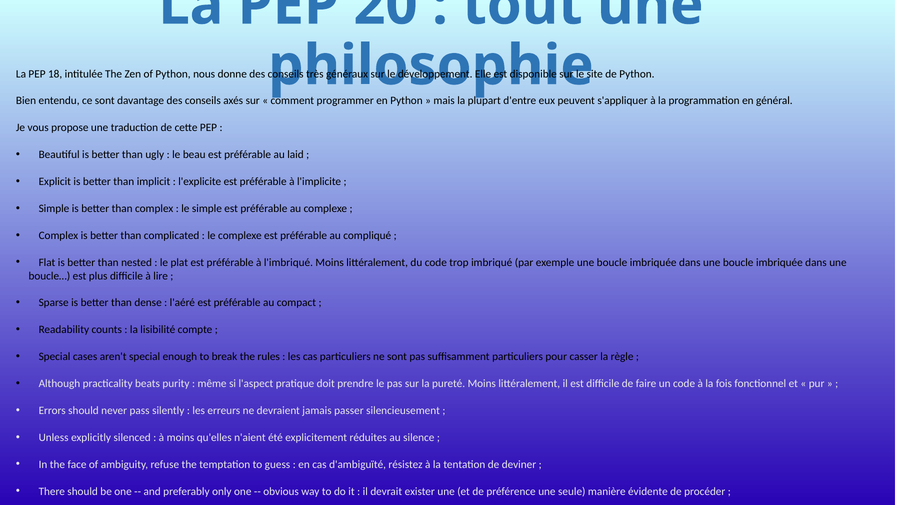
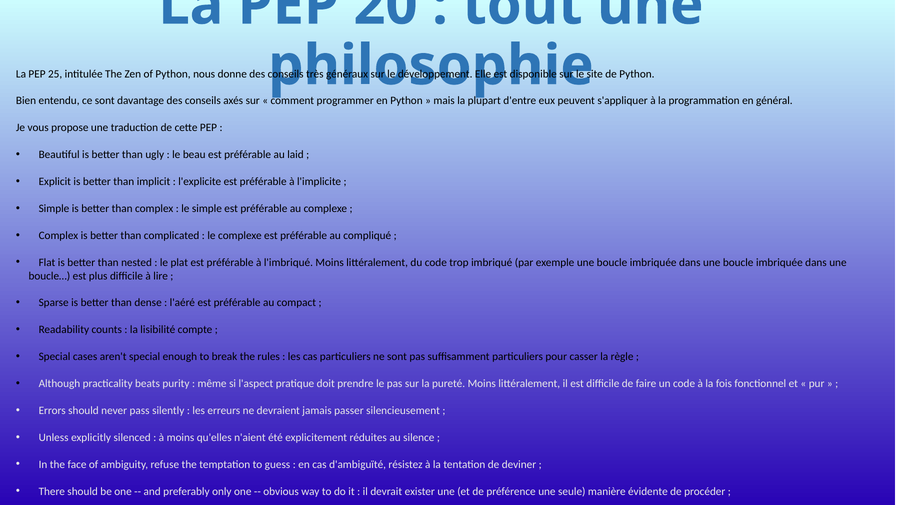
18: 18 -> 25 (55, 74)
